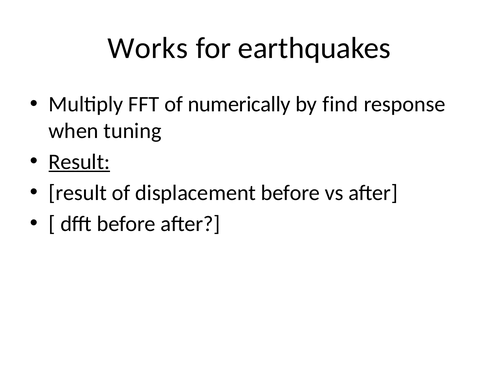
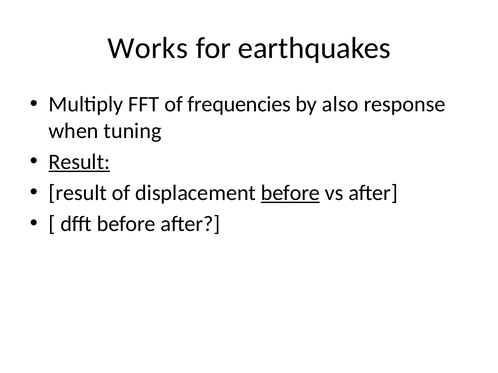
numerically: numerically -> frequencies (239, 104)
find: find -> also (340, 104)
before underline: none -> present (290, 193)
